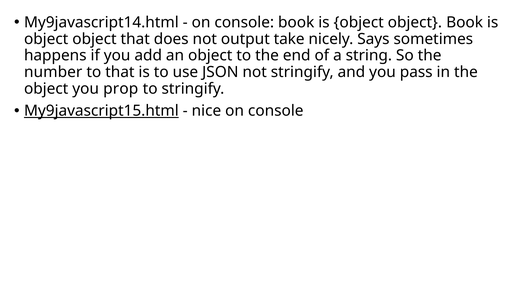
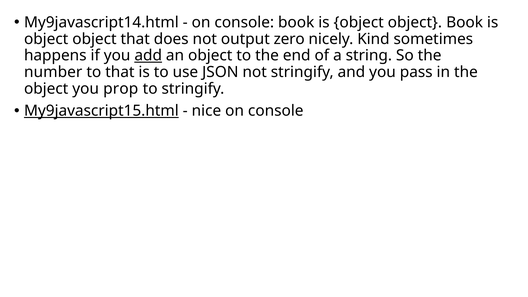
take: take -> zero (289, 39)
Says: Says -> Kind (373, 39)
add underline: none -> present (148, 56)
